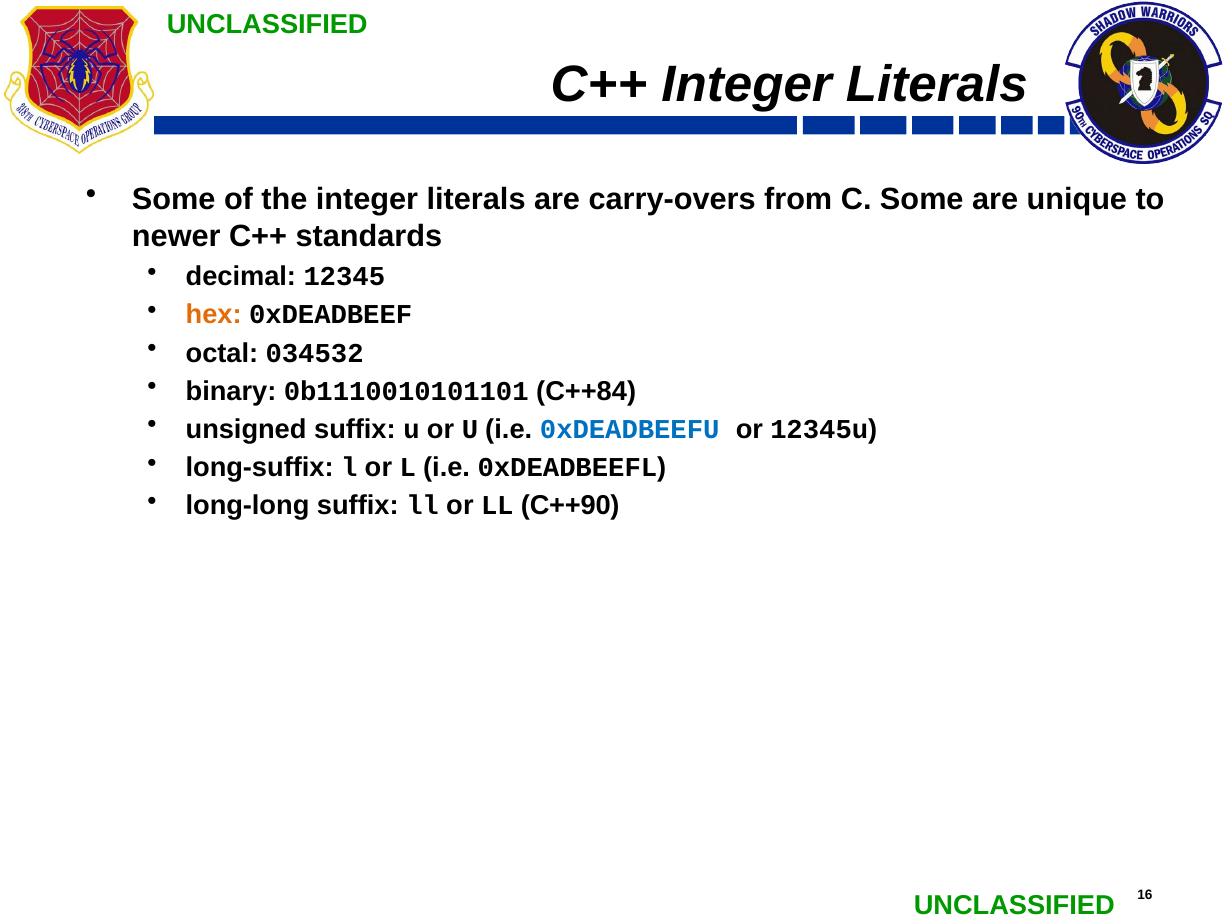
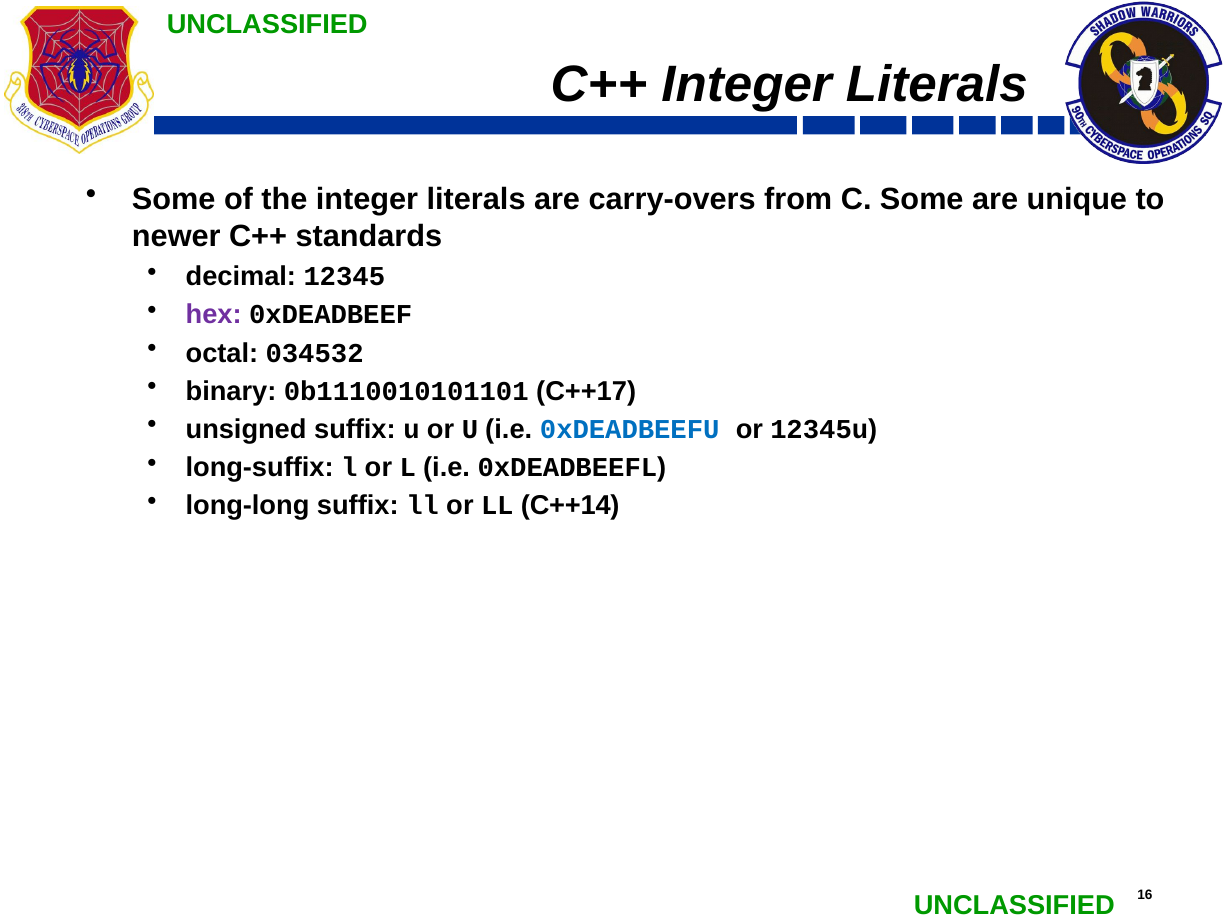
hex colour: orange -> purple (214, 315)
C++84: C++84 -> C++17 (586, 391)
C++90: C++90 -> C++14 (570, 506)
